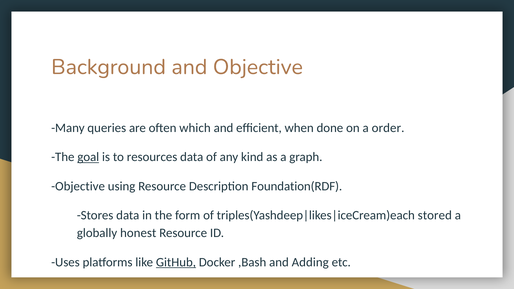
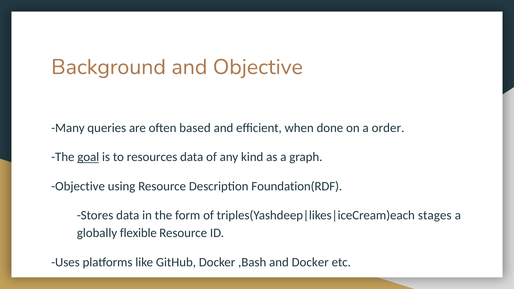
which: which -> based (195, 128)
stored: stored -> stages (435, 215)
honest: honest -> flexible (138, 233)
GitHub underline: present -> none (176, 262)
and Adding: Adding -> Docker (310, 262)
